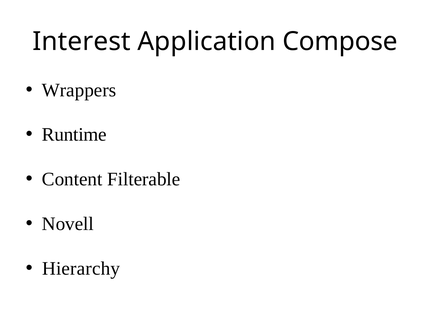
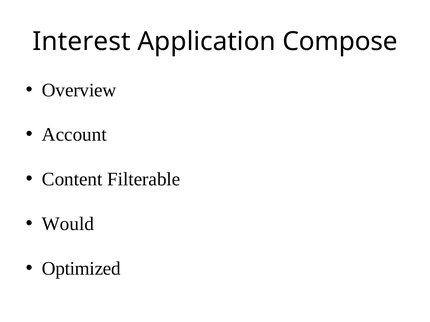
Wrappers: Wrappers -> Overview (79, 90)
Runtime: Runtime -> Account (74, 135)
Novell: Novell -> Would (68, 224)
Hierarchy: Hierarchy -> Optimized (81, 269)
